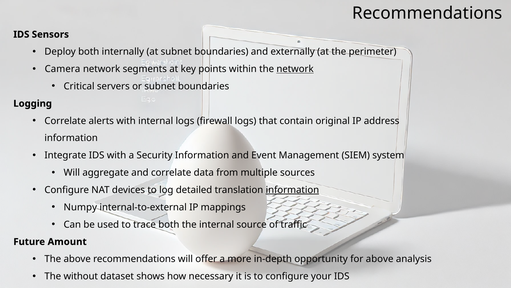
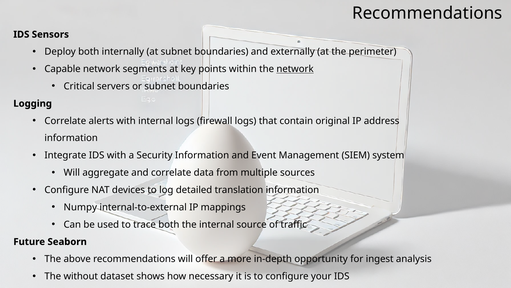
Camera: Camera -> Capable (63, 69)
information underline: present -> none (292, 190)
Amount: Amount -> Seaborn (67, 241)
for above: above -> ingest (380, 259)
